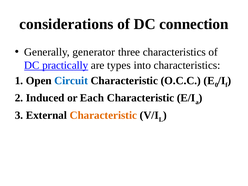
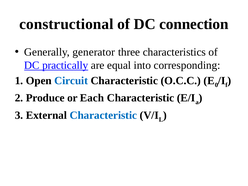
considerations: considerations -> constructional (66, 24)
types: types -> equal (119, 65)
into characteristics: characteristics -> corresponding (187, 65)
Induced: Induced -> Produce (45, 98)
Characteristic colour: orange -> blue (103, 115)
